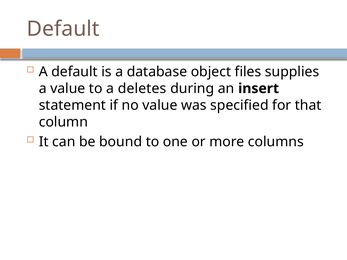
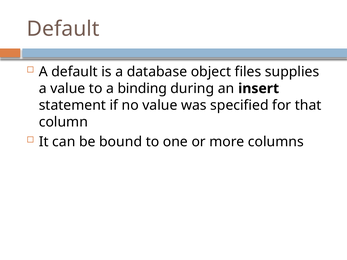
deletes: deletes -> binding (142, 89)
